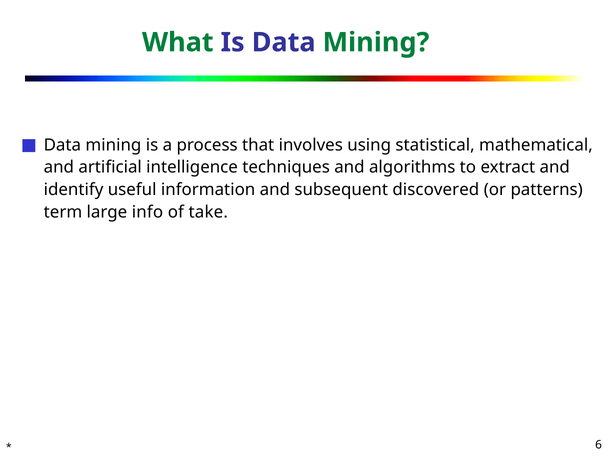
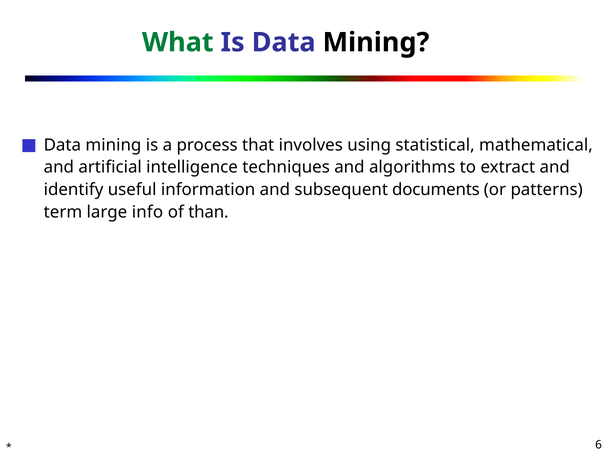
Mining colour: green -> black (376, 42)
discovered: discovered -> documents (436, 190)
take: take -> than (208, 212)
